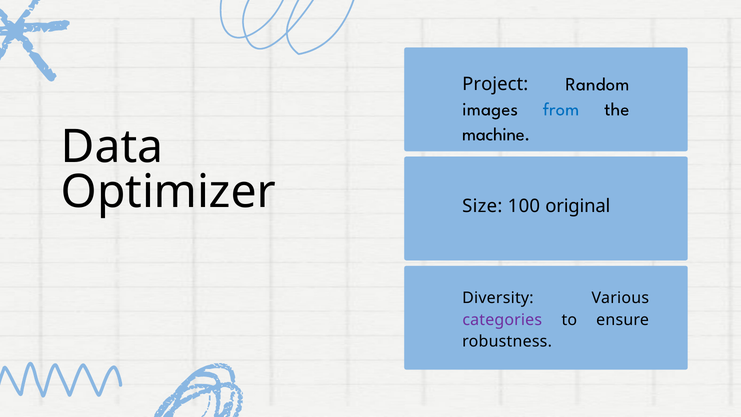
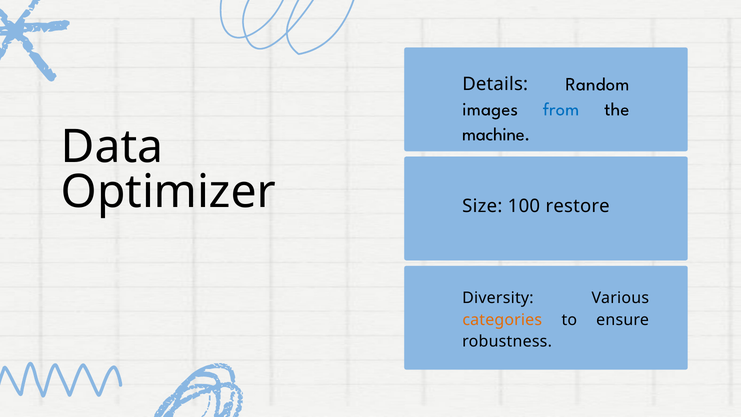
Project: Project -> Details (495, 84)
original: original -> restore (578, 206)
categories colour: purple -> orange (502, 320)
